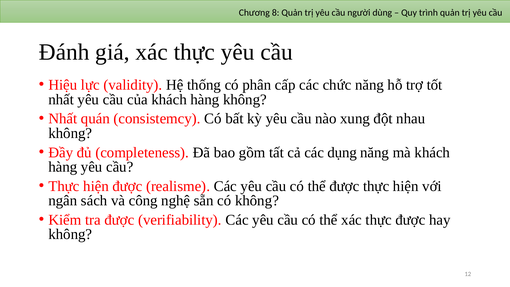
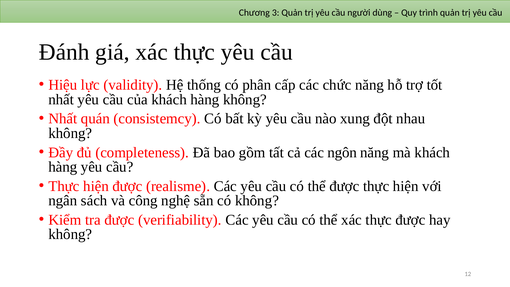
8: 8 -> 3 (276, 13)
dụng: dụng -> ngôn (342, 152)
